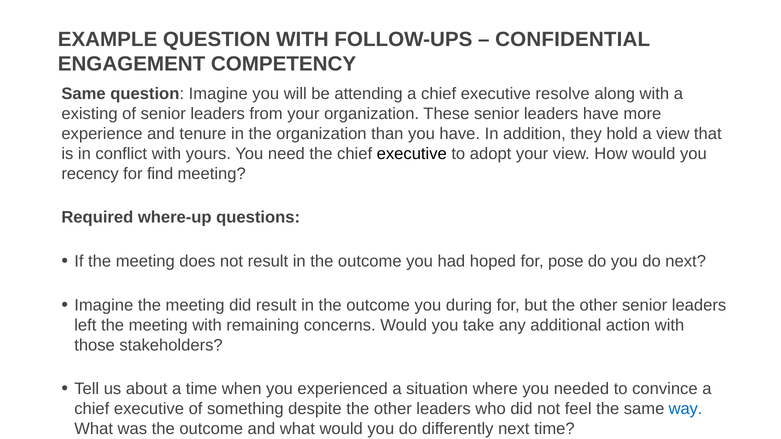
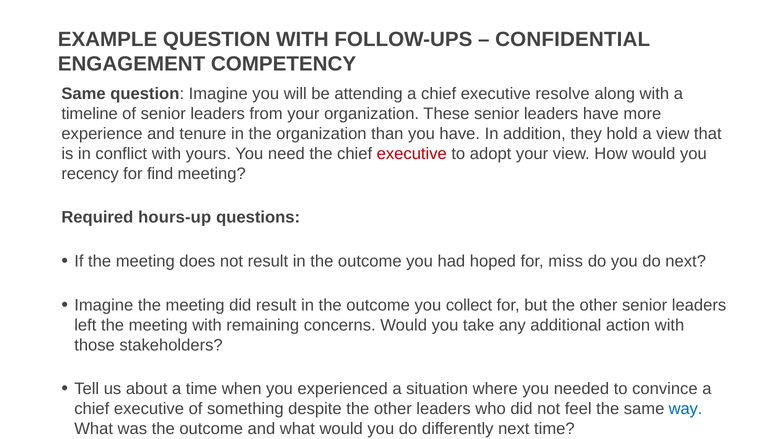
existing: existing -> timeline (90, 114)
executive colour: black -> red (412, 154)
where-up: where-up -> hours-up (175, 218)
pose: pose -> miss (566, 262)
during: during -> collect (469, 306)
